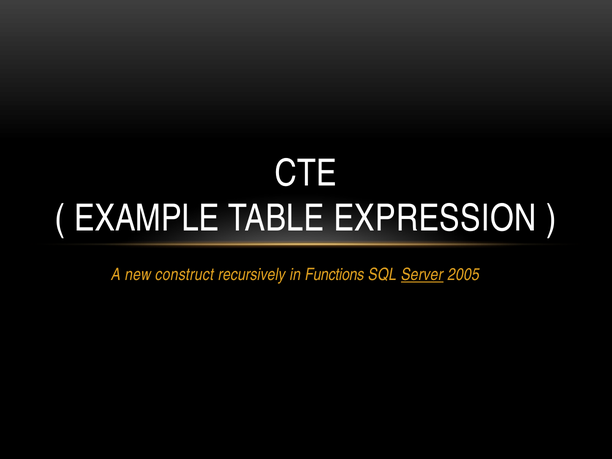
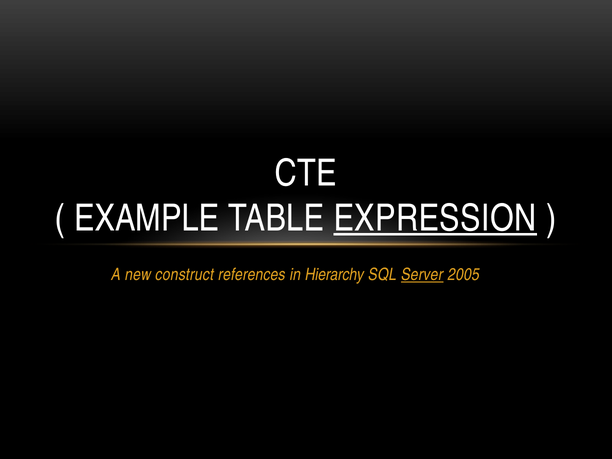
EXPRESSION underline: none -> present (435, 218)
recursively: recursively -> references (252, 275)
Functions: Functions -> Hierarchy (335, 275)
